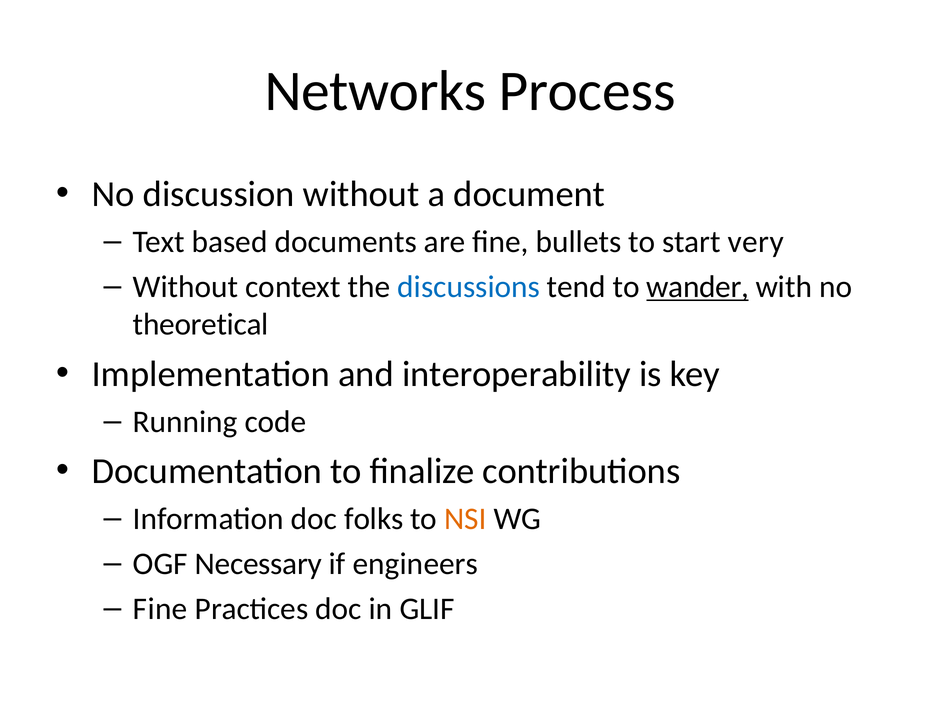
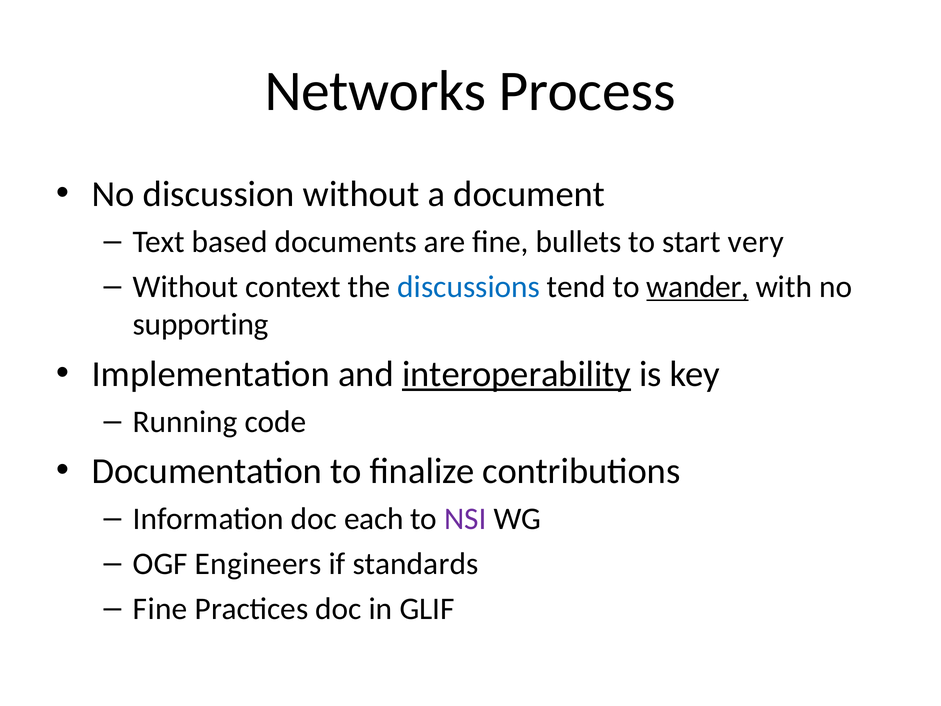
theoretical: theoretical -> supporting (201, 324)
interoperability underline: none -> present (517, 374)
folks: folks -> each (374, 519)
NSI colour: orange -> purple (465, 519)
Necessary: Necessary -> Engineers (258, 564)
engineers: engineers -> standards (415, 564)
